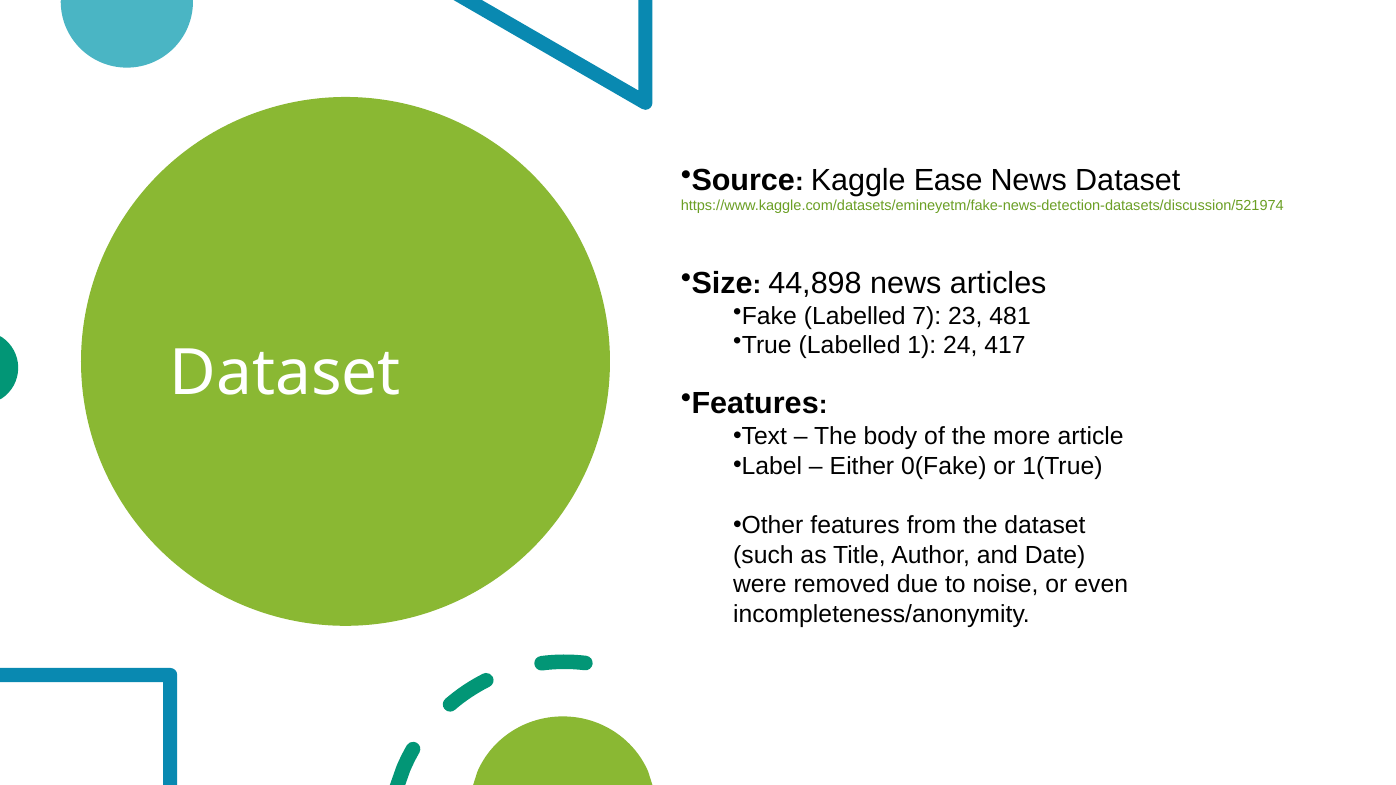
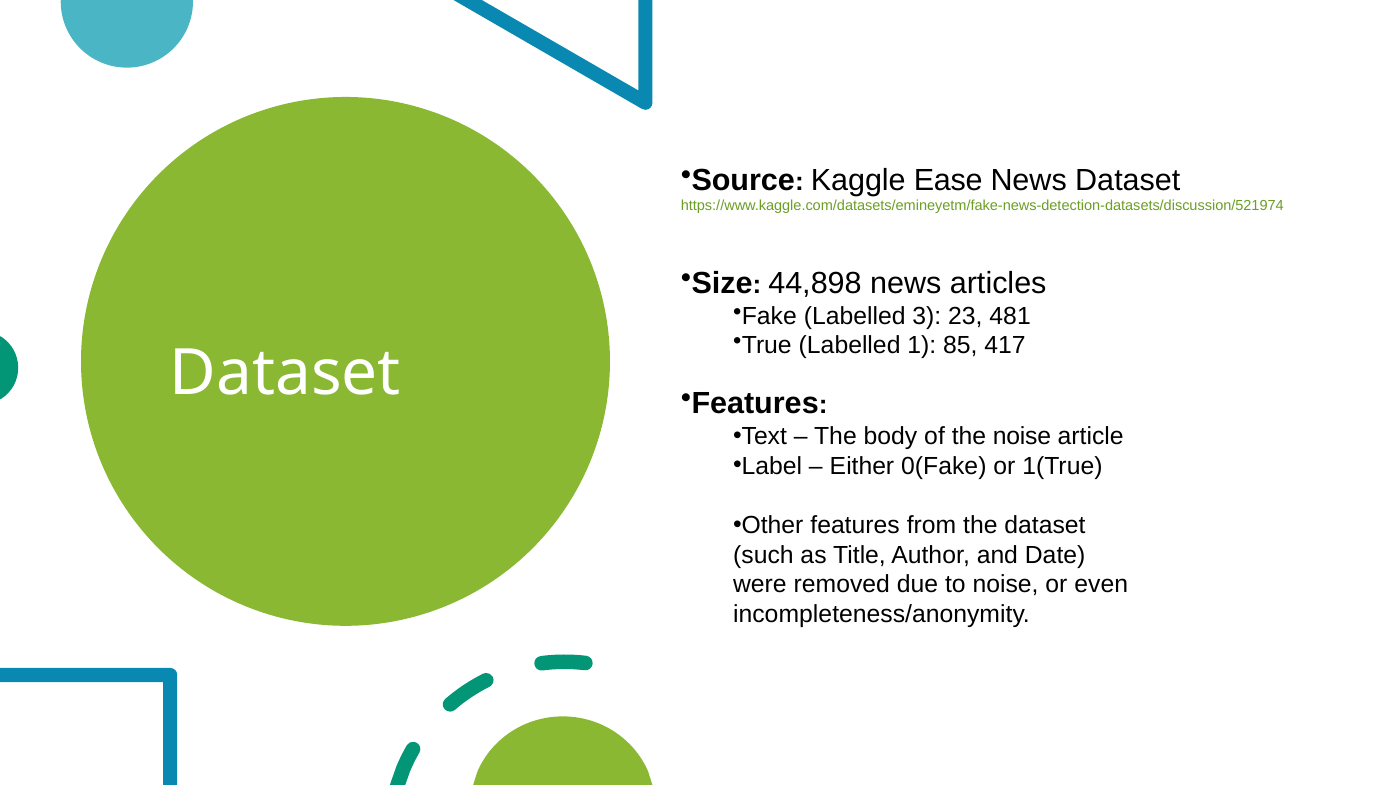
7: 7 -> 3 (927, 316)
24: 24 -> 85 (960, 346)
the more: more -> noise (1022, 437)
